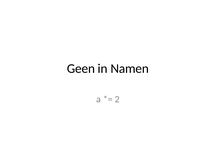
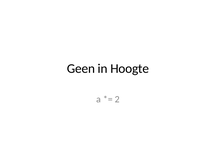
Namen: Namen -> Hoogte (130, 69)
